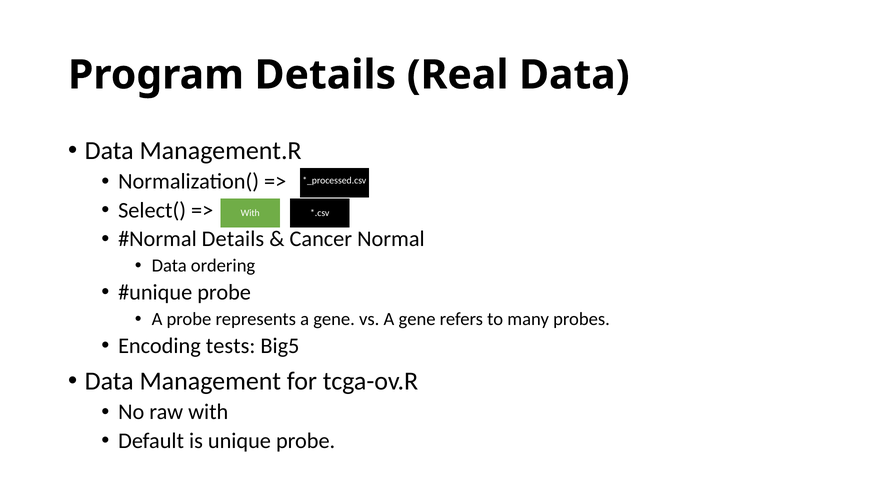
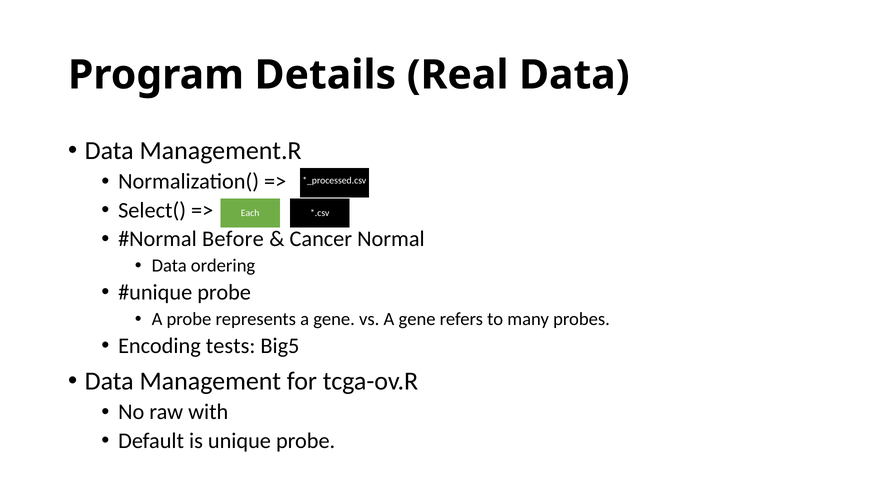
With: With -> Each (250, 213)
Details: Details -> Before (233, 239)
